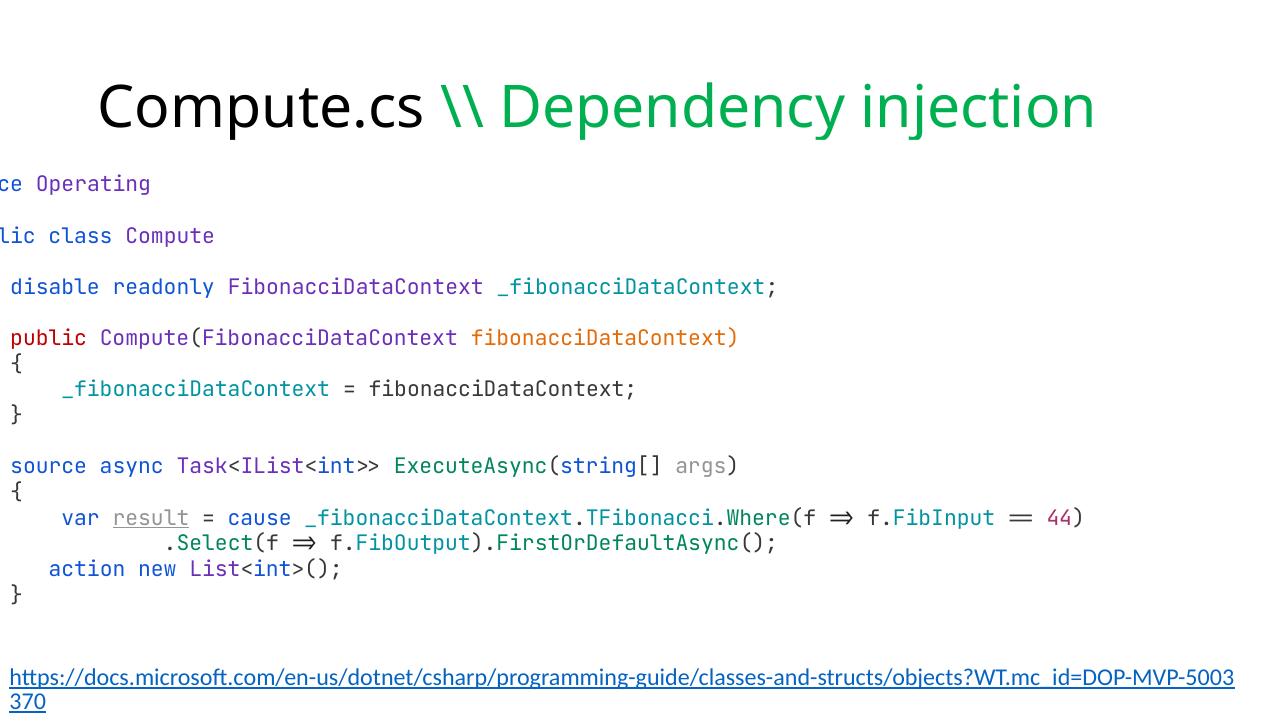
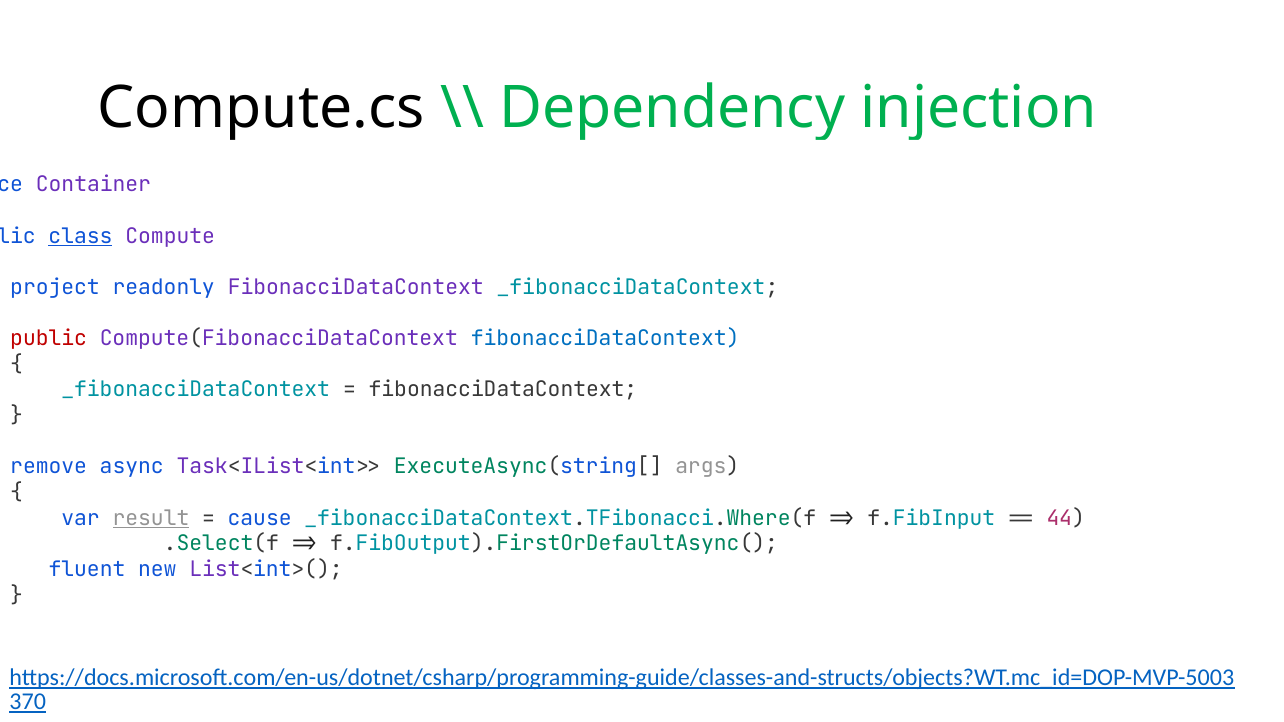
Operating: Operating -> Container (93, 185)
class underline: none -> present (80, 236)
disable: disable -> project (55, 287)
fibonacciDataContext colour: orange -> blue (605, 339)
source: source -> remove (49, 467)
action: action -> fluent (87, 570)
